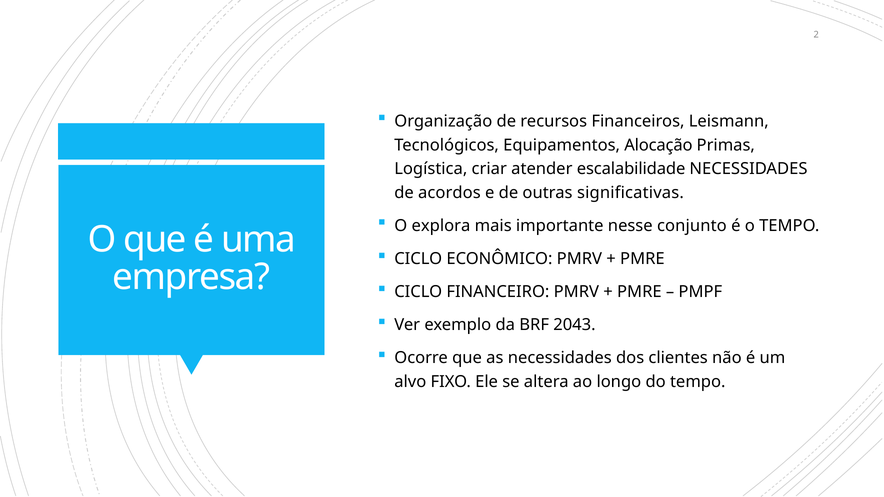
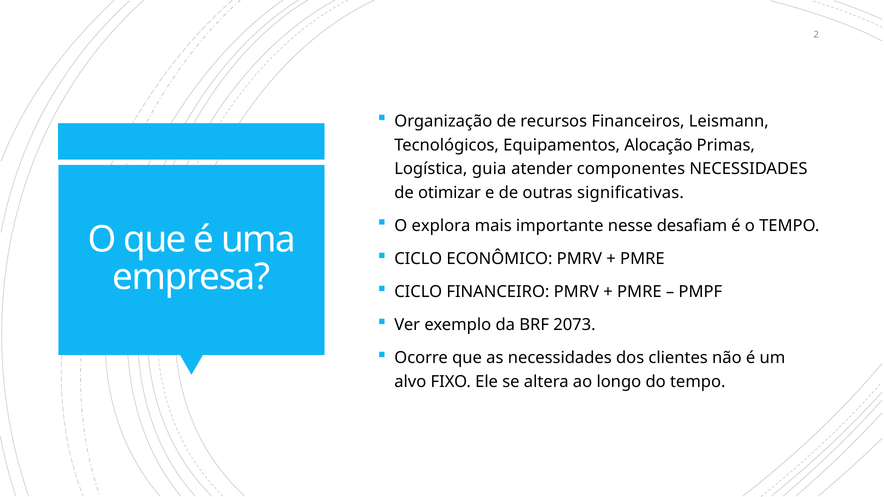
criar: criar -> guia (489, 169)
escalabilidade: escalabilidade -> componentes (631, 169)
acordos: acordos -> otimizar (450, 193)
conjunto: conjunto -> desafiam (692, 226)
2043: 2043 -> 2073 (574, 325)
